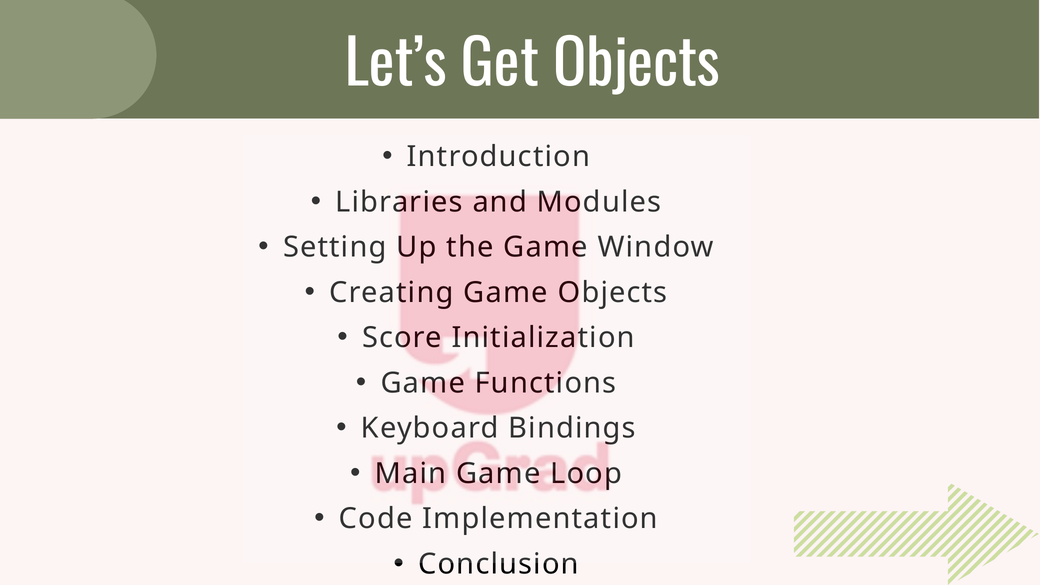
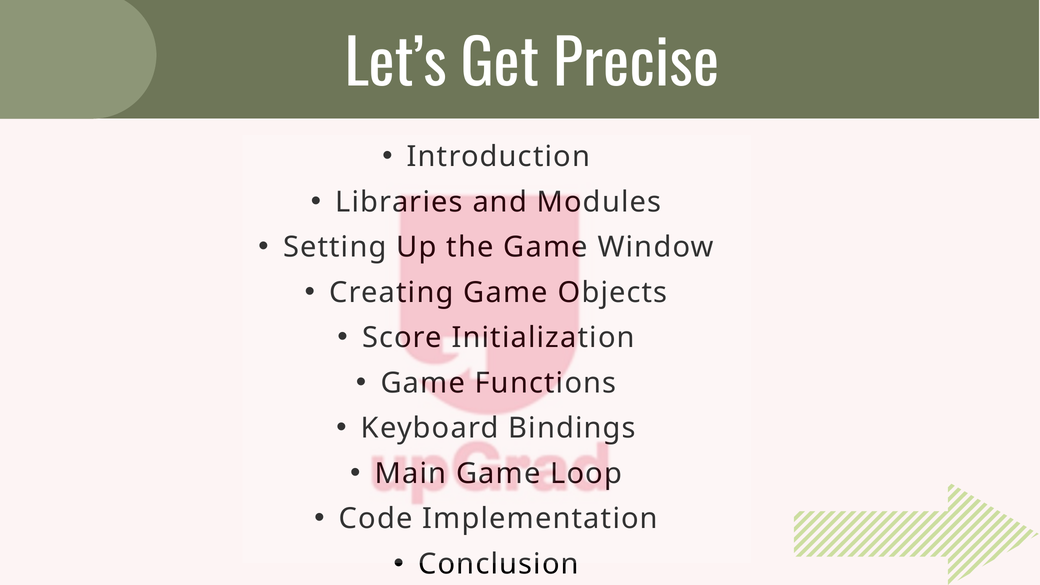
Get Objects: Objects -> Precise (636, 65)
